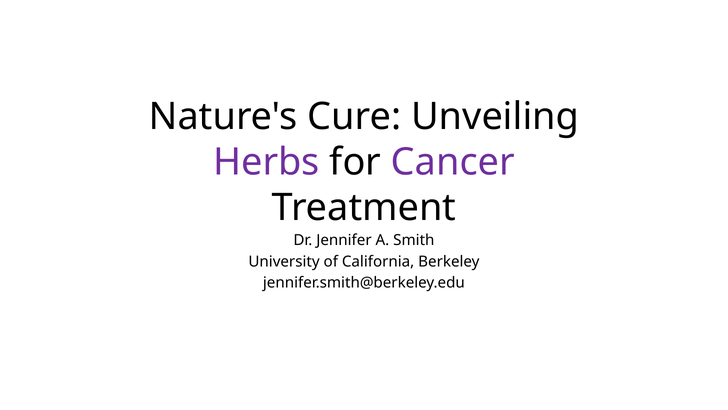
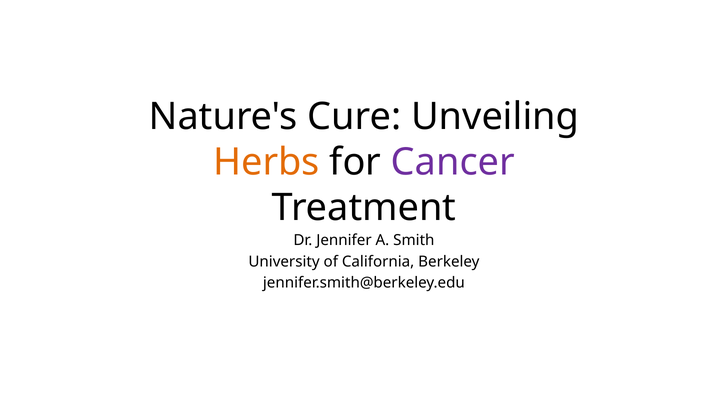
Herbs colour: purple -> orange (266, 162)
